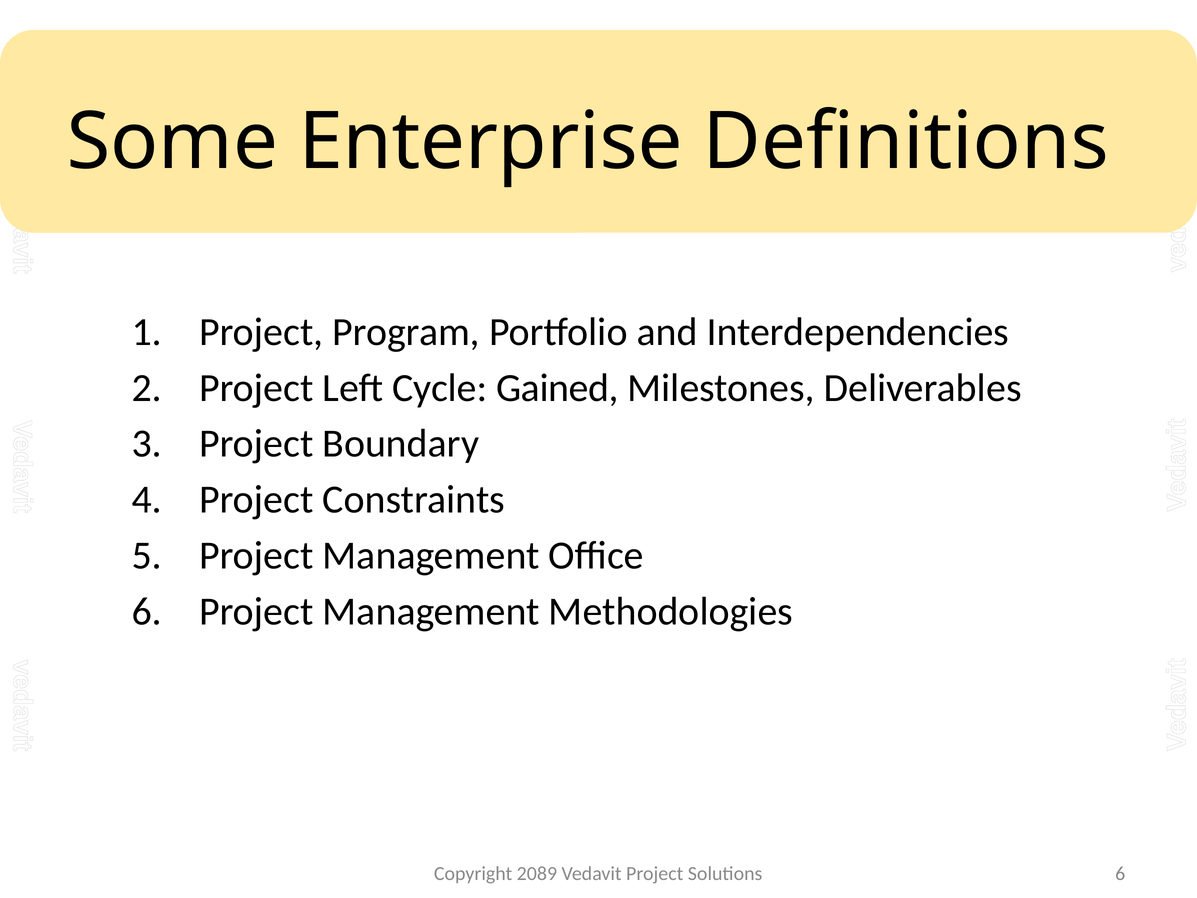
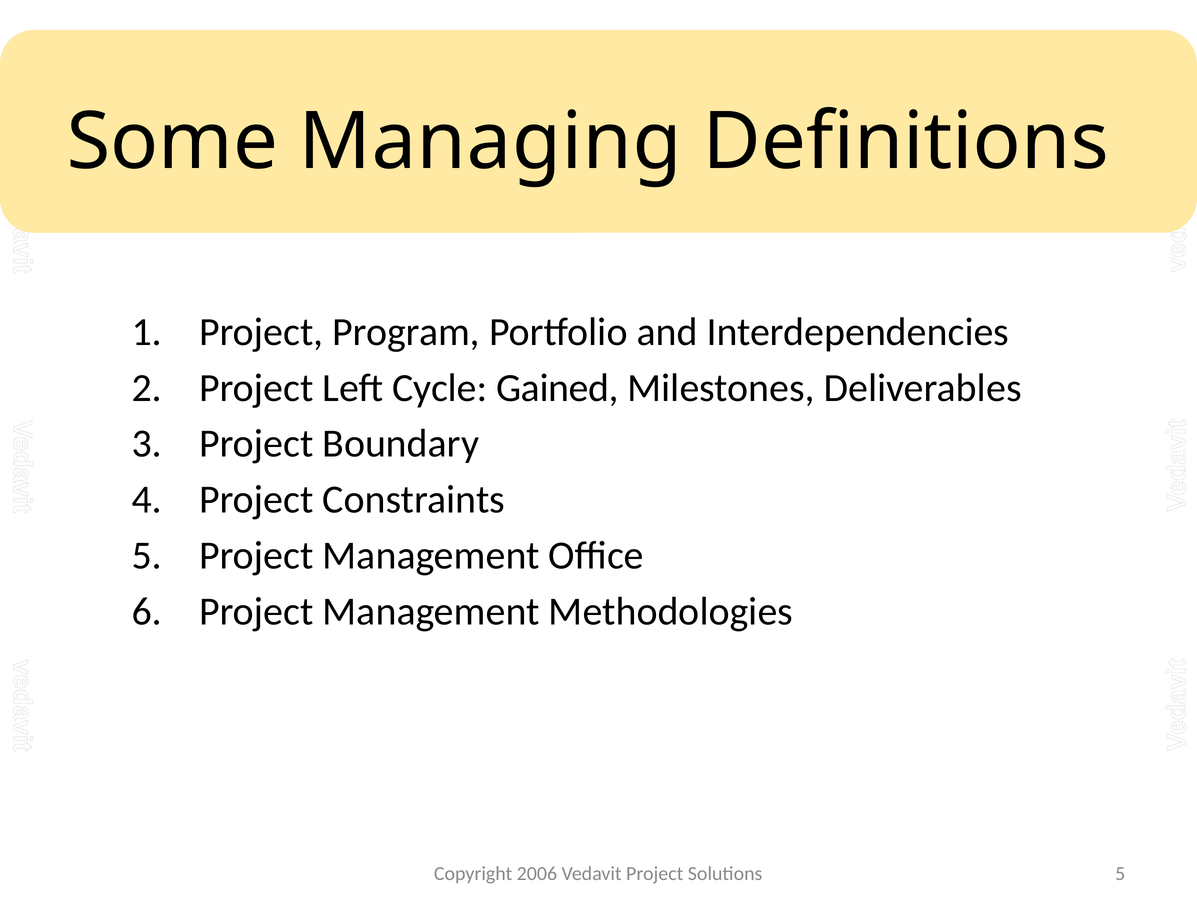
Enterprise: Enterprise -> Managing (490, 142)
2089: 2089 -> 2006 (537, 873)
Solutions 6: 6 -> 5 (1120, 873)
